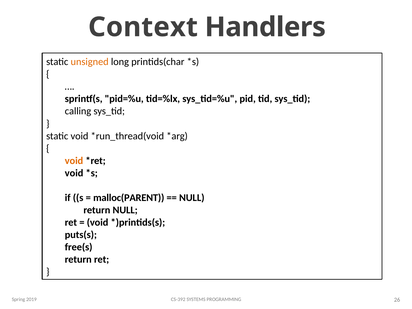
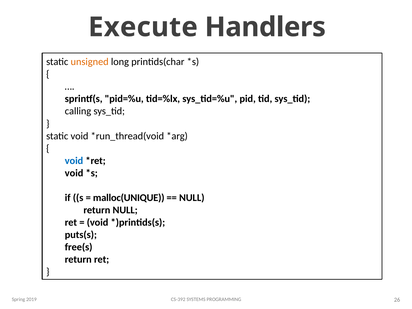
Context: Context -> Execute (143, 27)
void colour: orange -> blue (74, 161)
malloc(PARENT: malloc(PARENT -> malloc(UNIQUE (129, 198)
